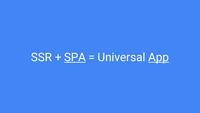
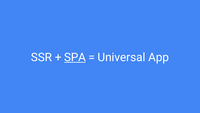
App underline: present -> none (159, 57)
